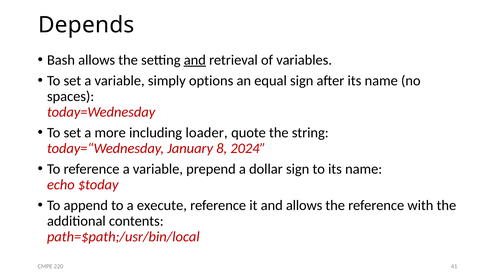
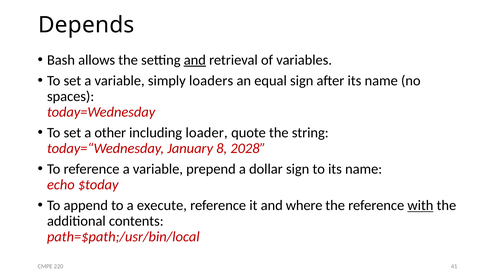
options: options -> loaders (211, 81)
more: more -> other (110, 132)
2024: 2024 -> 2028 (248, 148)
and allows: allows -> where (304, 205)
with underline: none -> present (420, 205)
